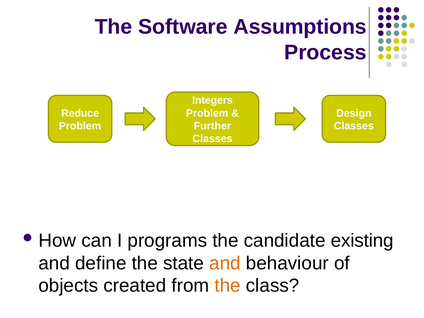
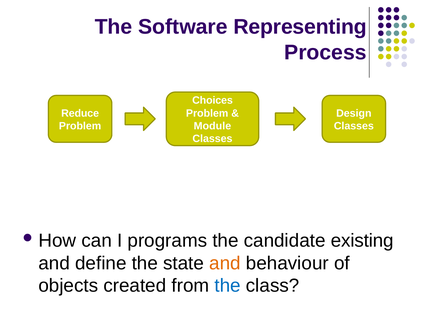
Assumptions: Assumptions -> Representing (300, 27)
Integers: Integers -> Choices (213, 100)
Further: Further -> Module (212, 126)
the colour: orange -> blue (228, 286)
